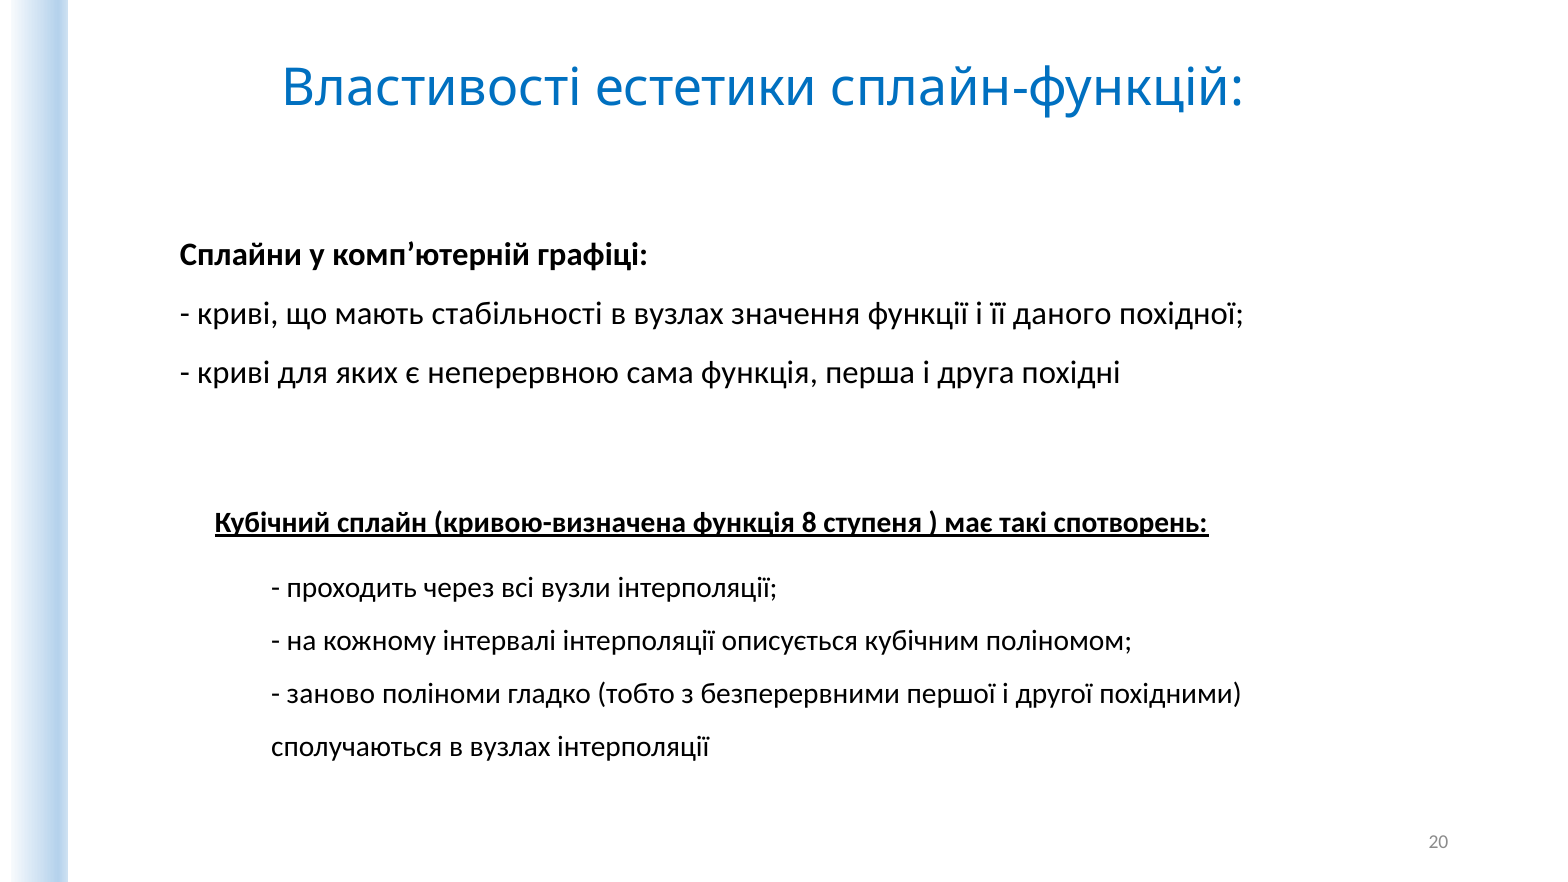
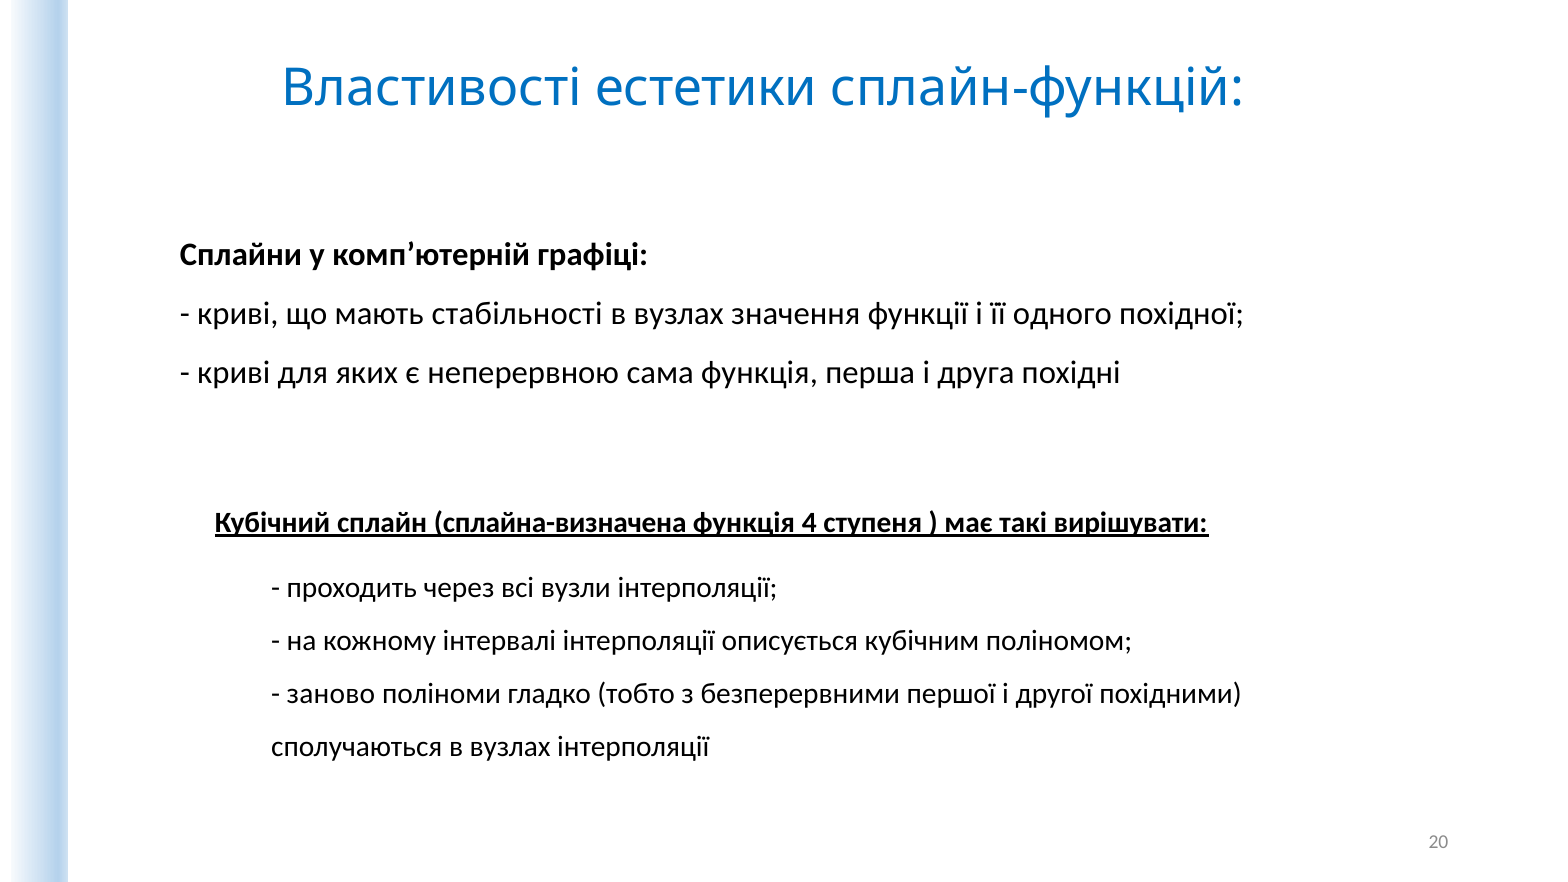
даного: даного -> одного (1062, 314)
кривою-визначена: кривою-визначена -> сплайна-визначена (560, 523)
8: 8 -> 4 (809, 523)
спотворень: спотворень -> вирішувати (1131, 523)
